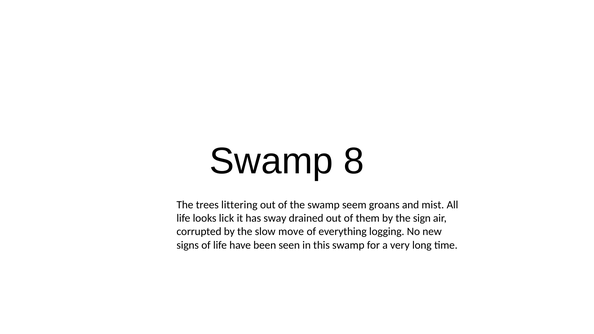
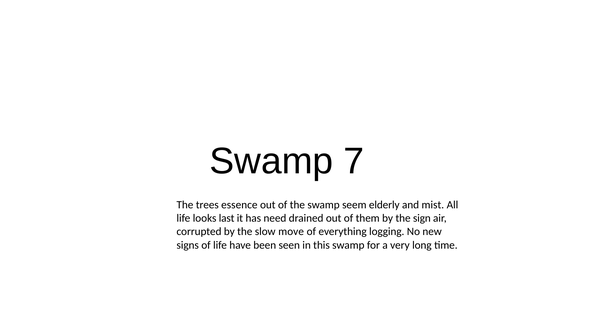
8: 8 -> 7 (354, 161)
littering: littering -> essence (239, 205)
groans: groans -> elderly (384, 205)
lick: lick -> last (227, 218)
sway: sway -> need (275, 218)
